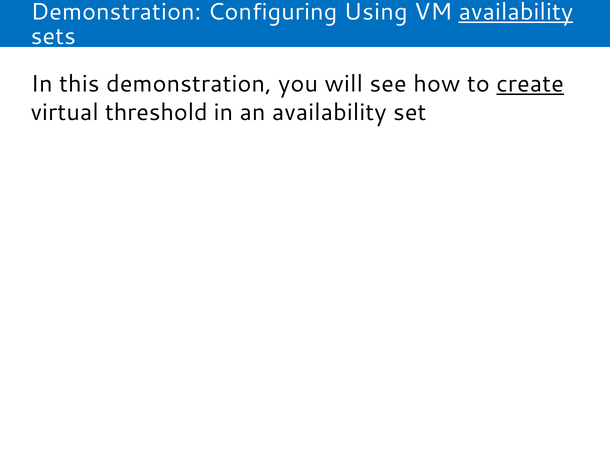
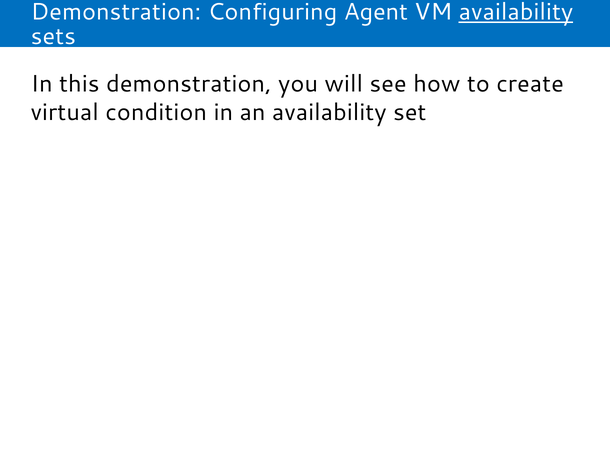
Using: Using -> Agent (376, 12)
create underline: present -> none (530, 84)
threshold: threshold -> condition (156, 112)
